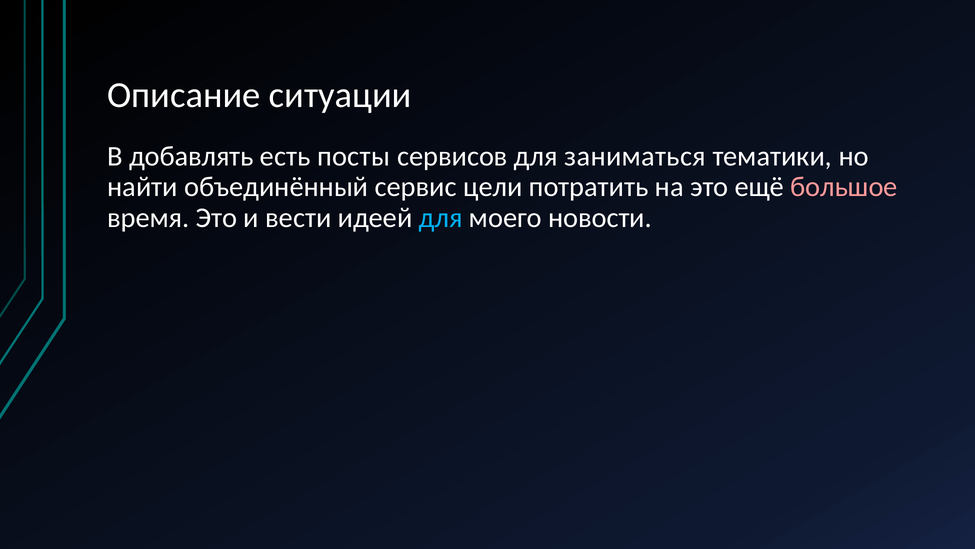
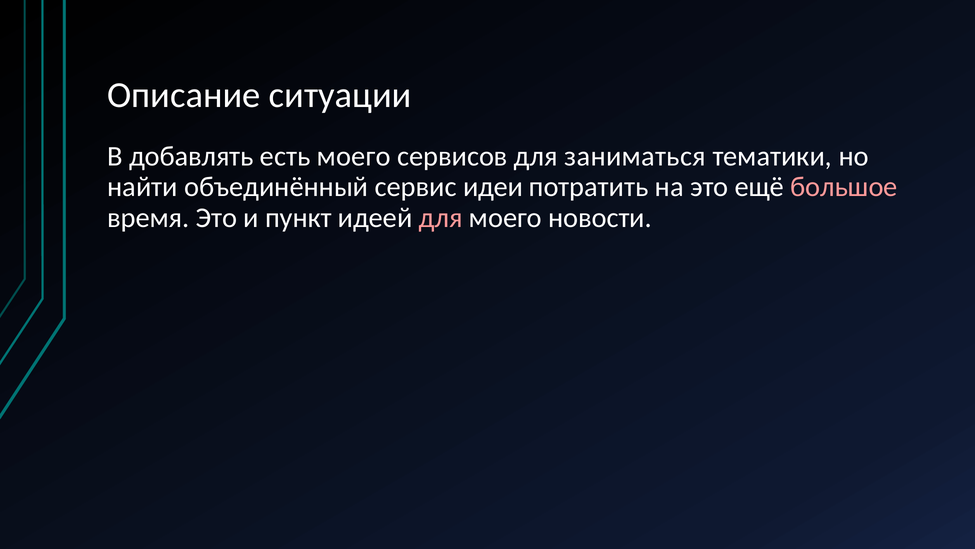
есть посты: посты -> моего (354, 156)
цели: цели -> идеи (493, 187)
вести: вести -> пункт (298, 218)
для colour: light blue -> pink (441, 218)
